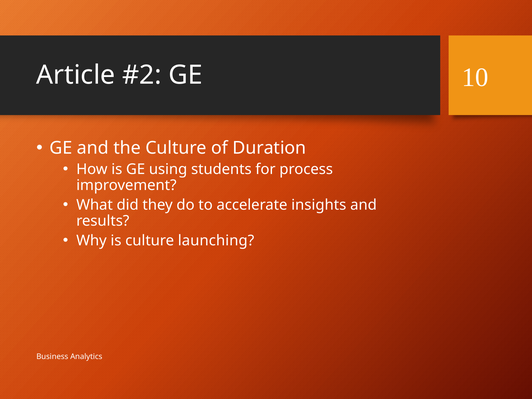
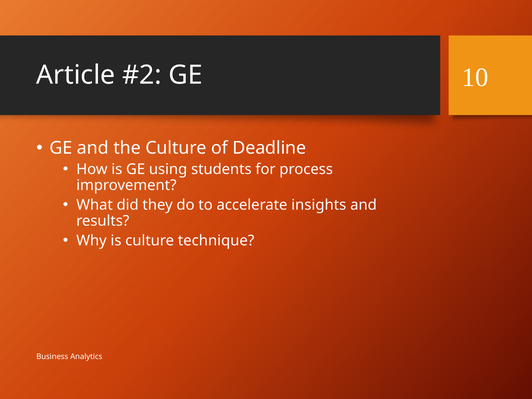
Duration: Duration -> Deadline (269, 148)
launching: launching -> technique (216, 241)
